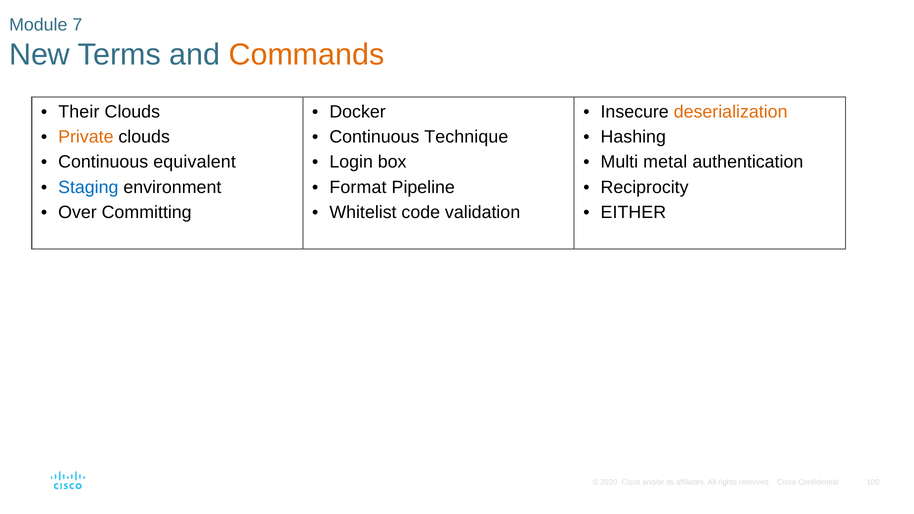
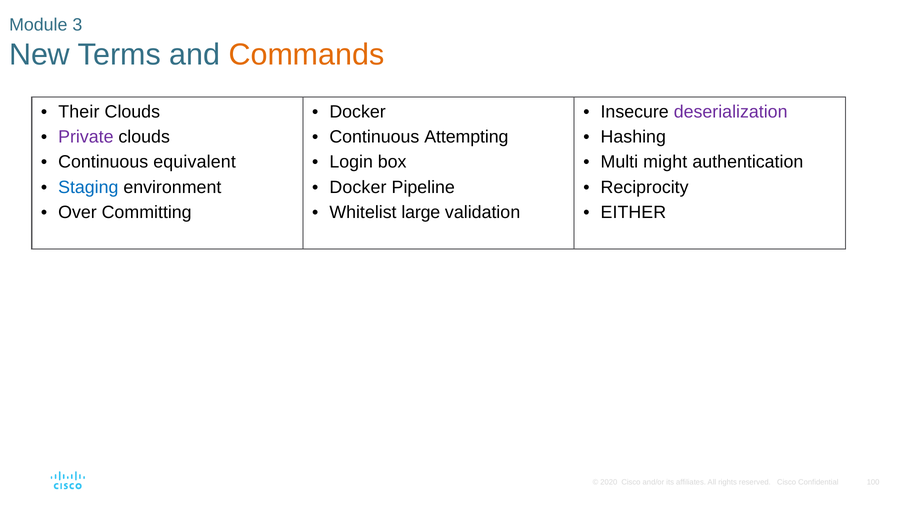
7: 7 -> 3 (77, 25)
deserialization colour: orange -> purple (731, 112)
Private colour: orange -> purple (86, 137)
Technique: Technique -> Attempting (466, 137)
metal: metal -> might (665, 162)
Format: Format -> Docker (358, 187)
code: code -> large (421, 212)
